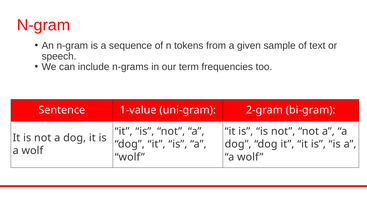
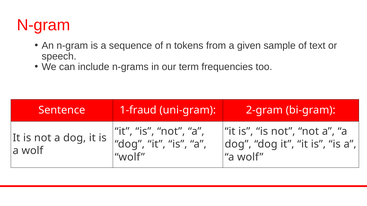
1-value: 1-value -> 1-fraud (138, 110)
